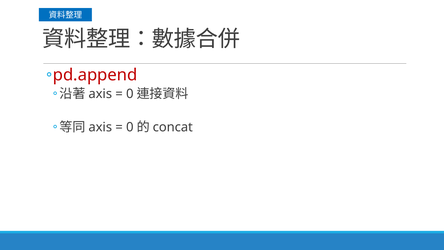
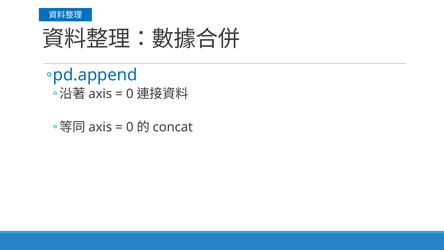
pd.append colour: red -> blue (95, 75)
